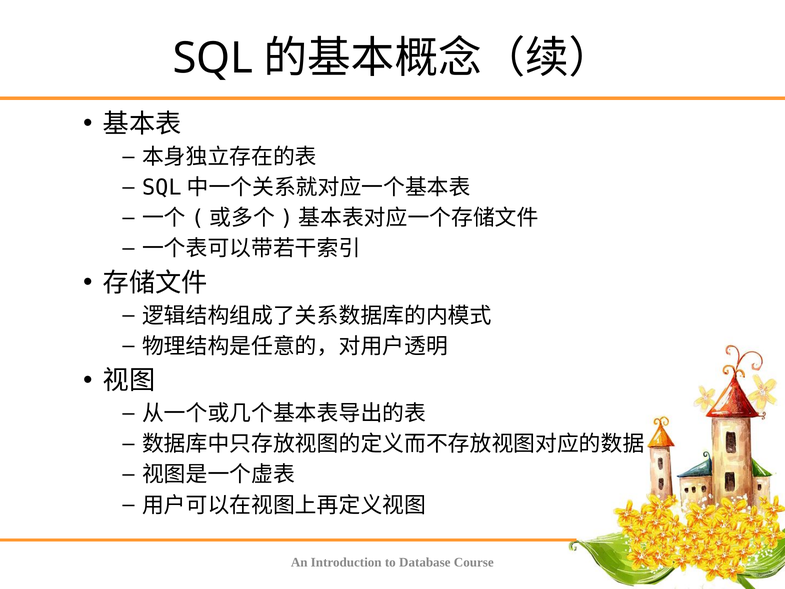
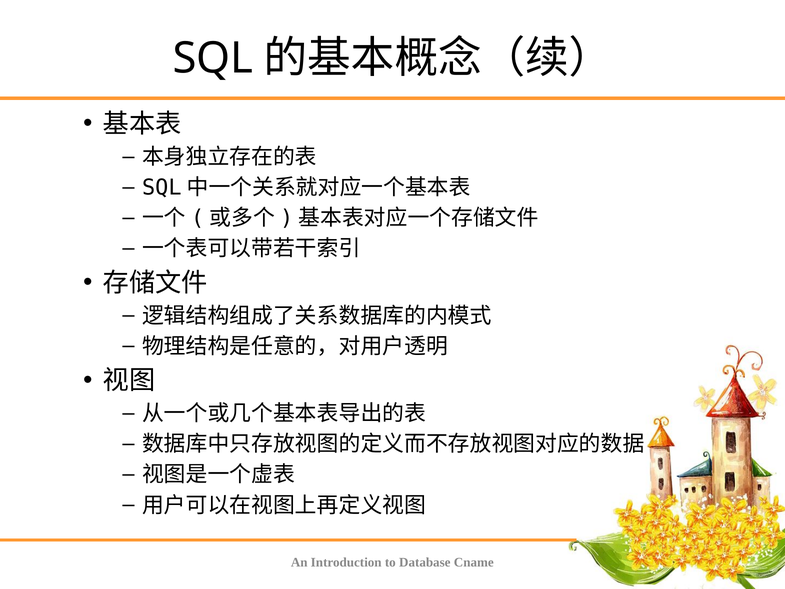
Course: Course -> Cname (474, 562)
